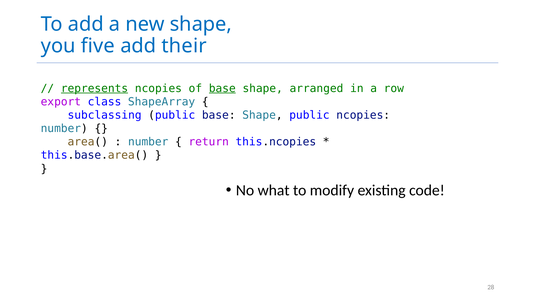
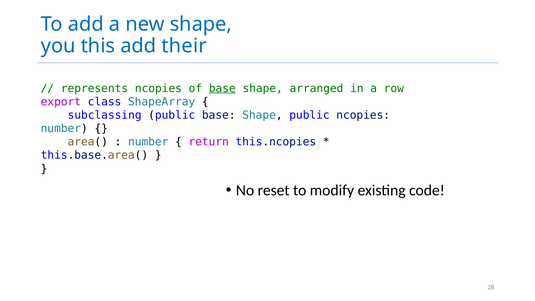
five: five -> this (98, 46)
represents underline: present -> none (94, 88)
what: what -> reset (274, 190)
